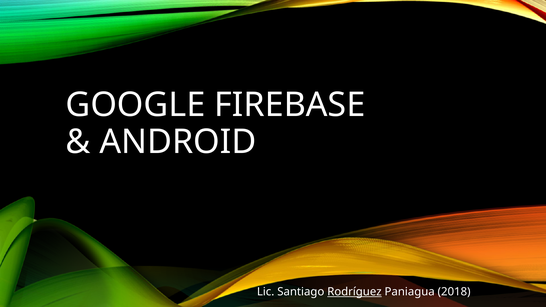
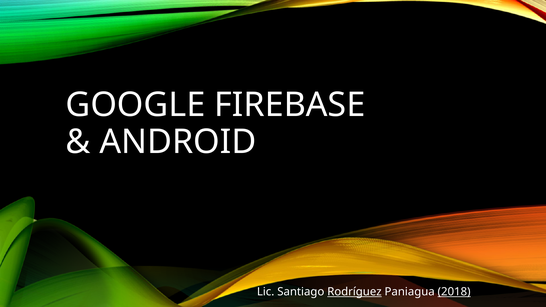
2018 underline: none -> present (454, 292)
